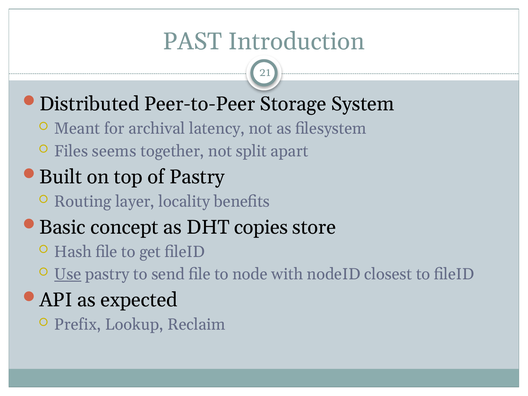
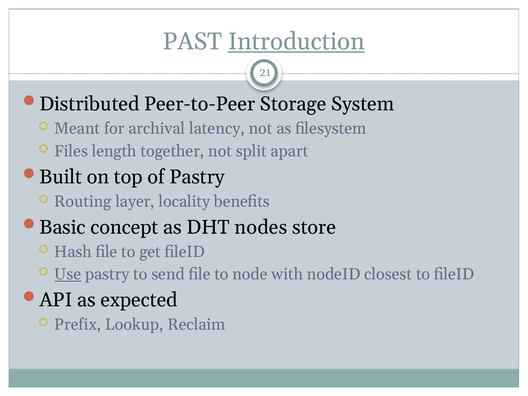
Introduction underline: none -> present (296, 42)
seems: seems -> length (114, 151)
copies: copies -> nodes (261, 227)
